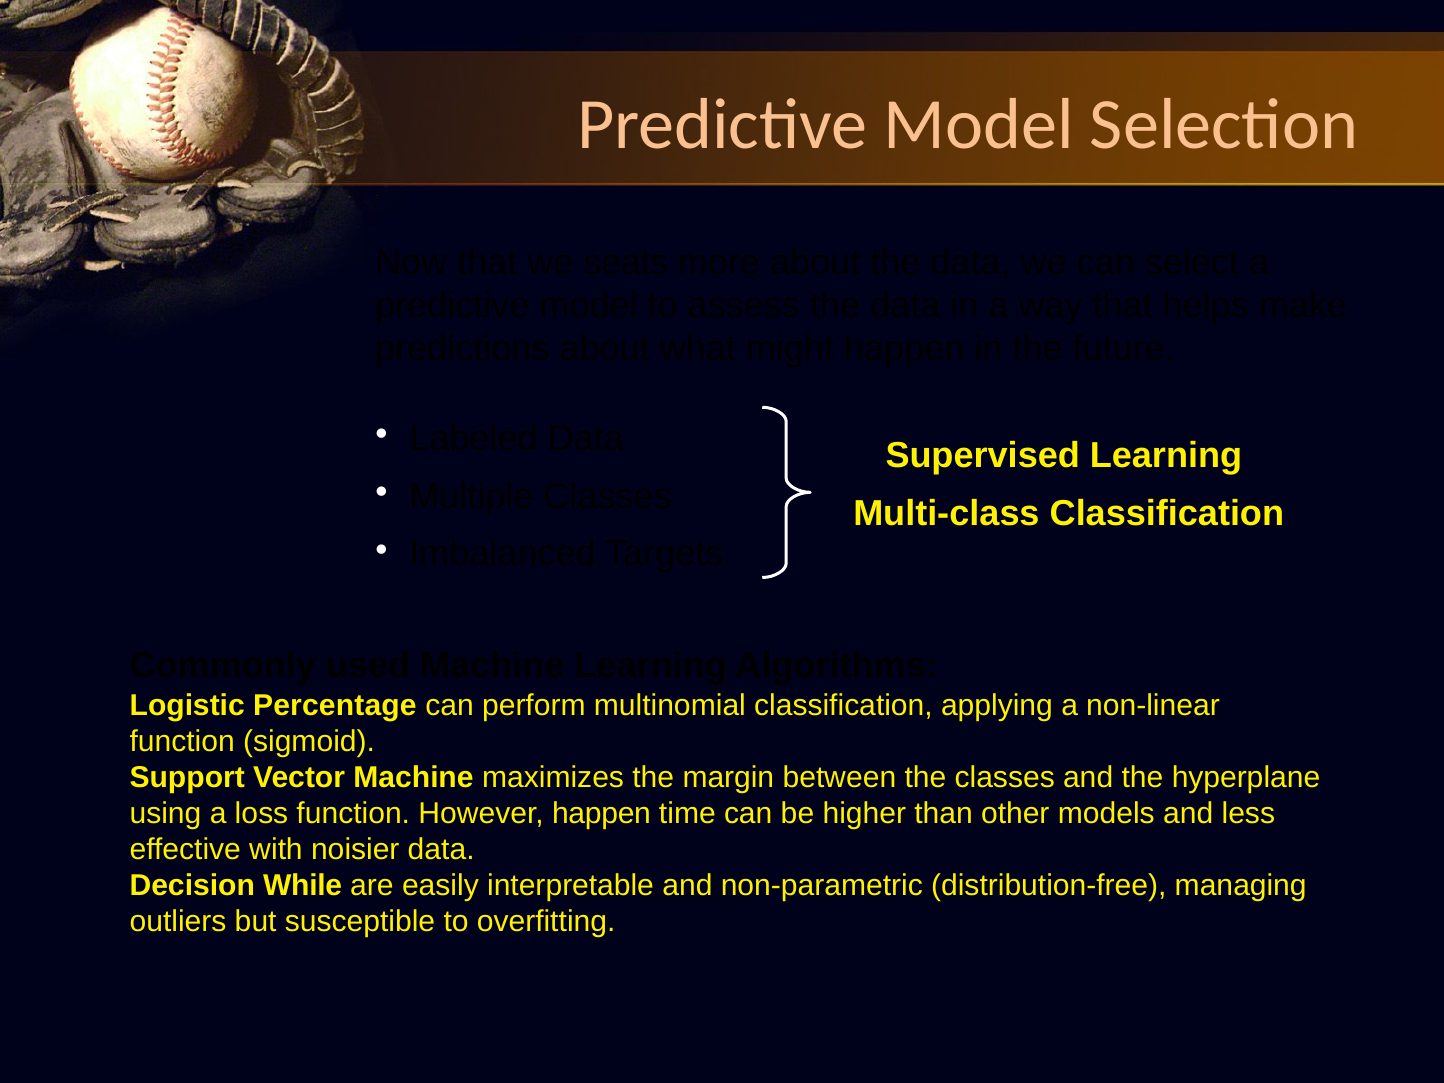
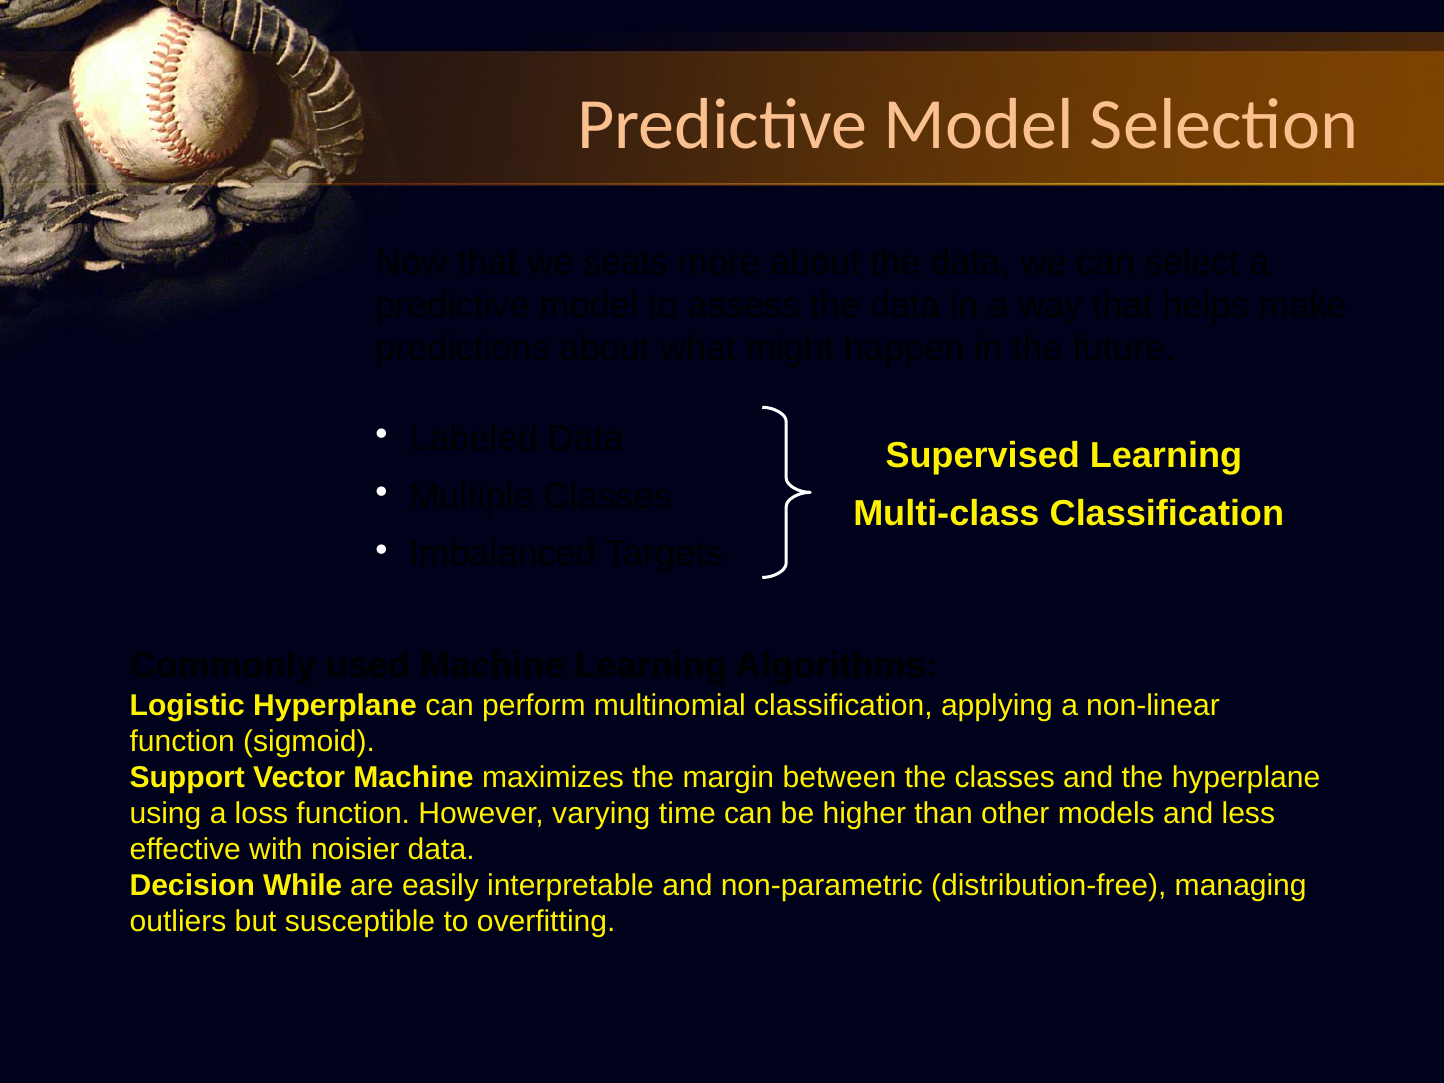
Logistic Percentage: Percentage -> Hyperplane (335, 705)
However happen: happen -> varying (601, 813)
